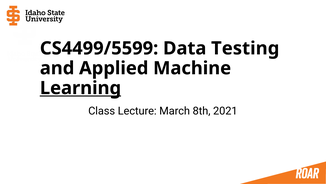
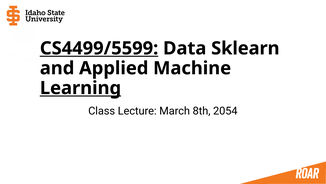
CS4499/5599 underline: none -> present (99, 48)
Testing: Testing -> Sklearn (245, 48)
2021: 2021 -> 2054 (225, 111)
